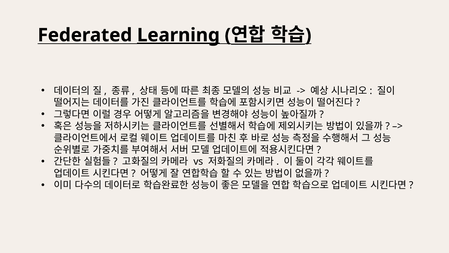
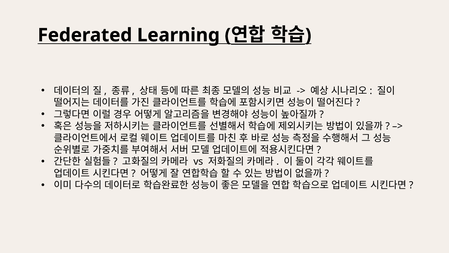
Learning underline: present -> none (178, 35)
